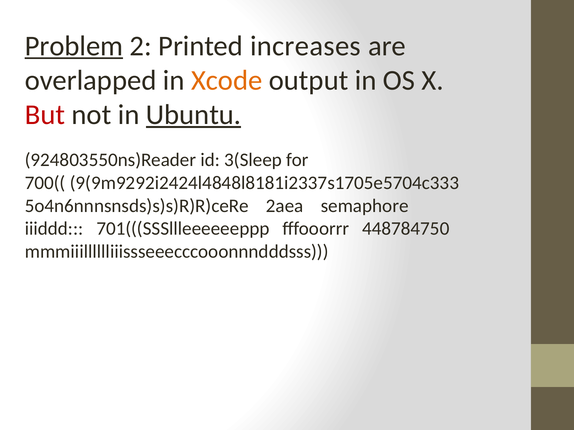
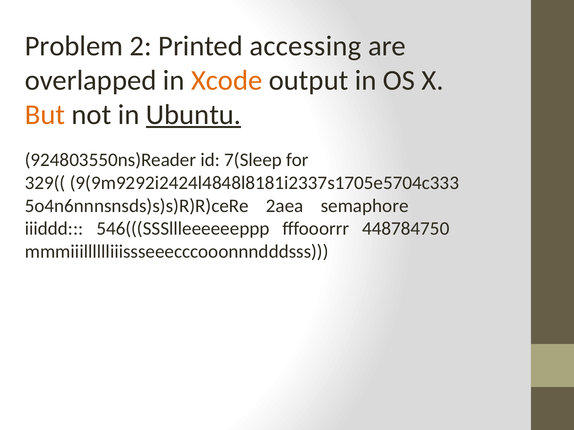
Problem underline: present -> none (74, 46)
increases: increases -> accessing (305, 46)
But colour: red -> orange (45, 115)
3(Sleep: 3(Sleep -> 7(Sleep (253, 160)
700((: 700(( -> 329(( (45, 183)
701(((SSSllleeeeeeppp: 701(((SSSllleeeeeeppp -> 546(((SSSllleeeeeeppp (183, 229)
